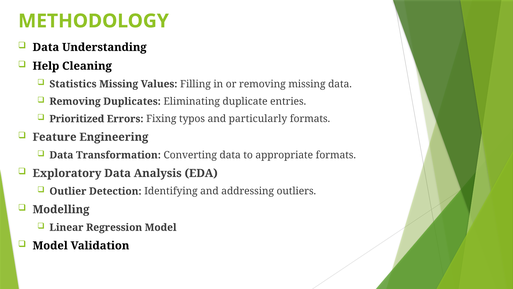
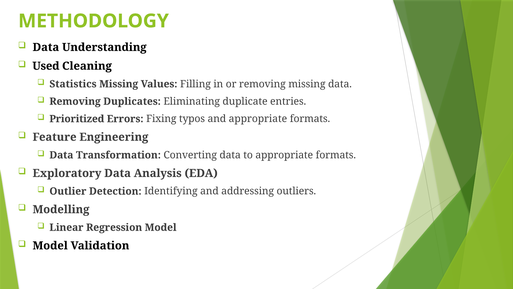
Help: Help -> Used (46, 66)
and particularly: particularly -> appropriate (258, 119)
